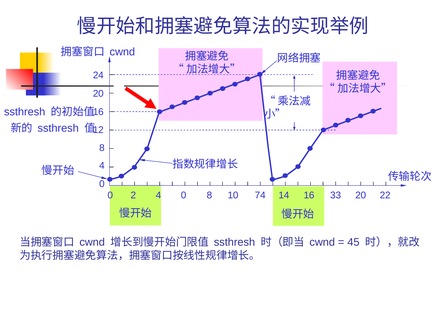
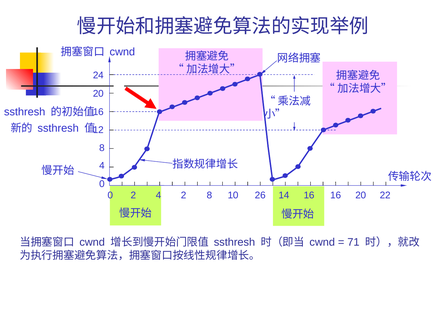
4 0: 0 -> 2 (184, 195)
74: 74 -> 26 (260, 195)
16 33: 33 -> 16 (336, 195)
45: 45 -> 71 (353, 242)
